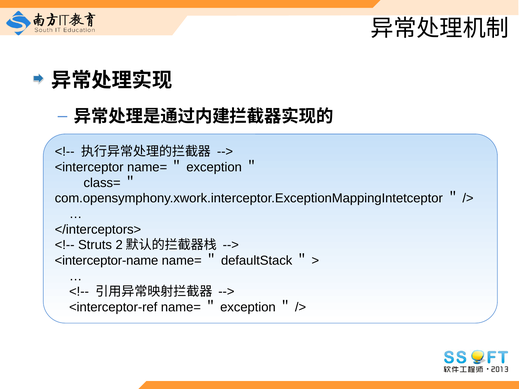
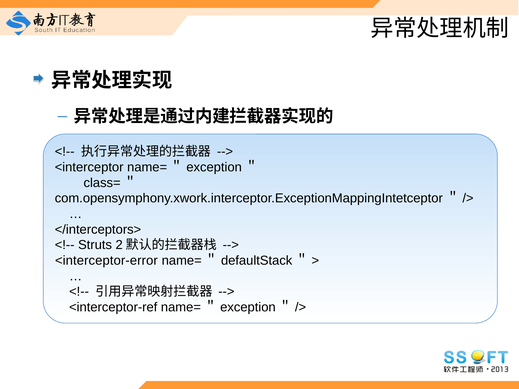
<interceptor-name: <interceptor-name -> <interceptor-error (106, 261)
